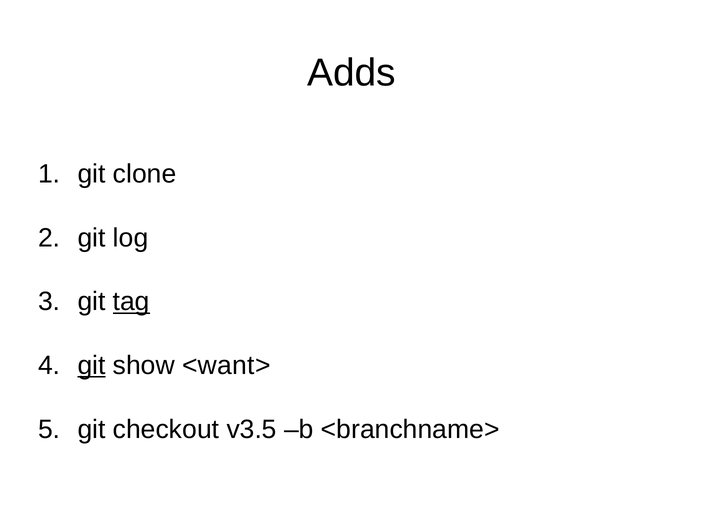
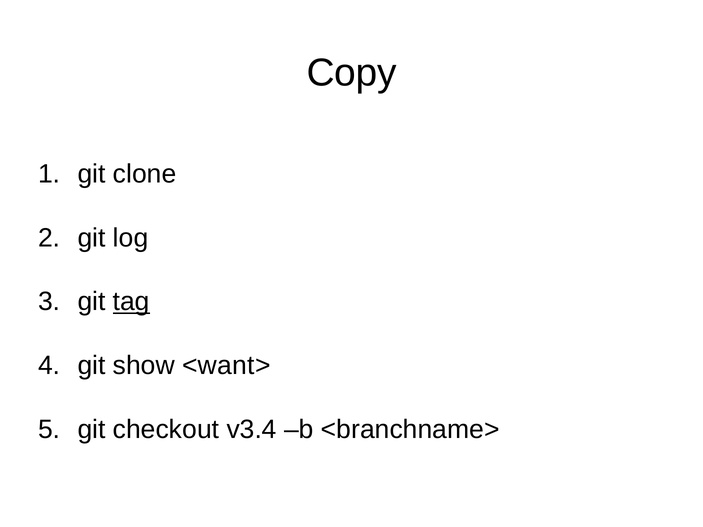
Adds: Adds -> Copy (352, 73)
git underline: present -> none (92, 365)
v3.5: v3.5 -> v3.4 (252, 429)
